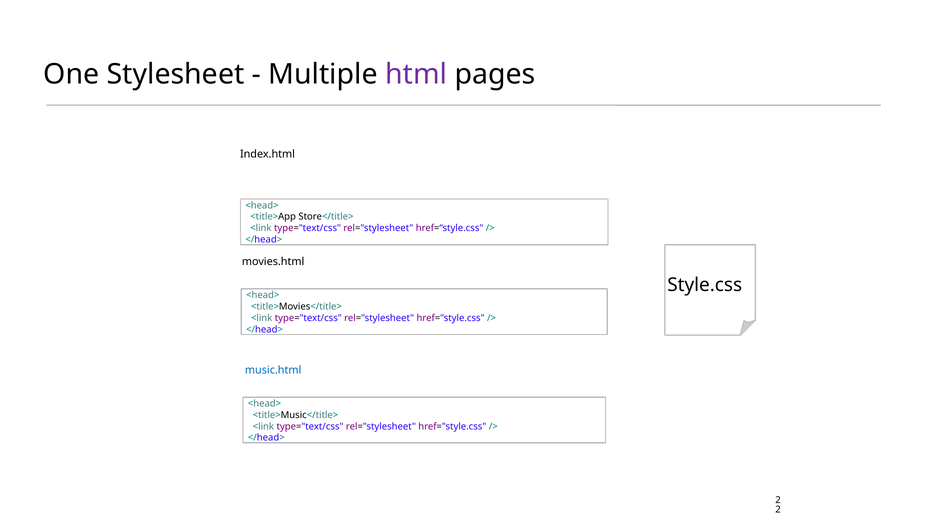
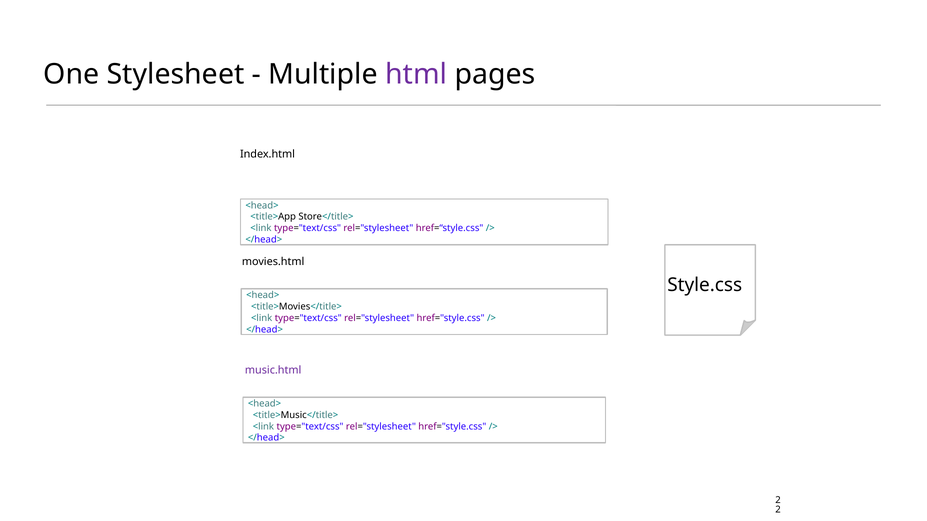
music.html colour: blue -> purple (273, 370)
